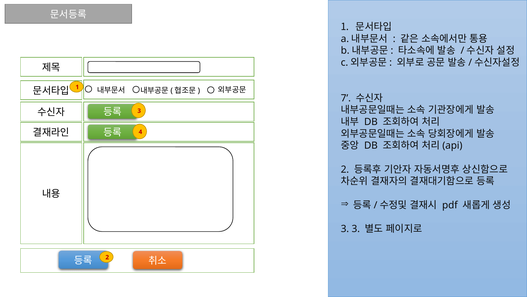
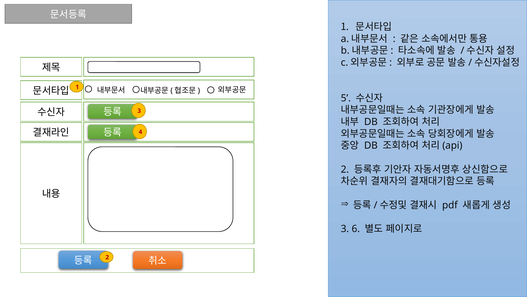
7: 7 -> 5 (346, 98)
3 3: 3 -> 6 (356, 228)
